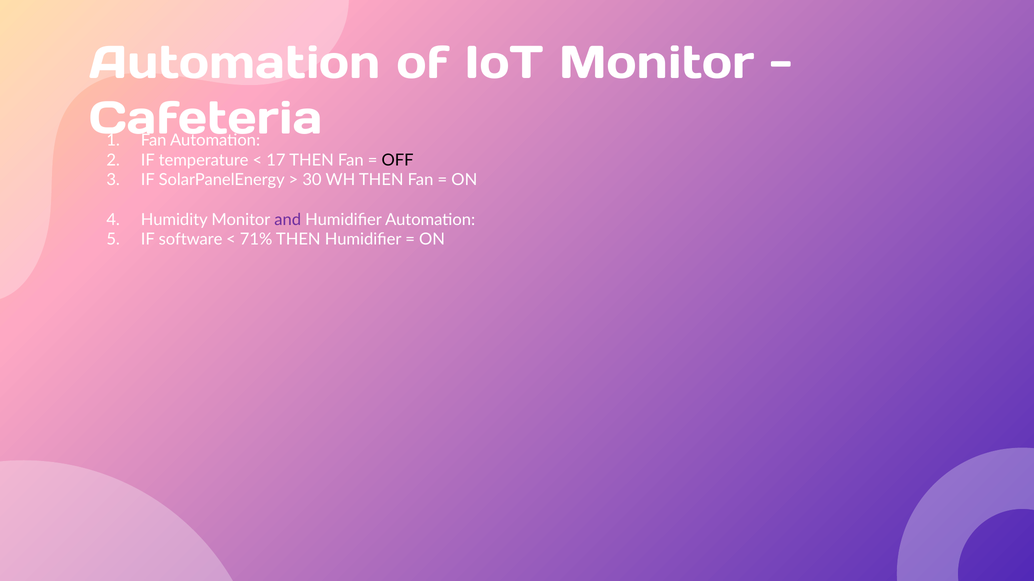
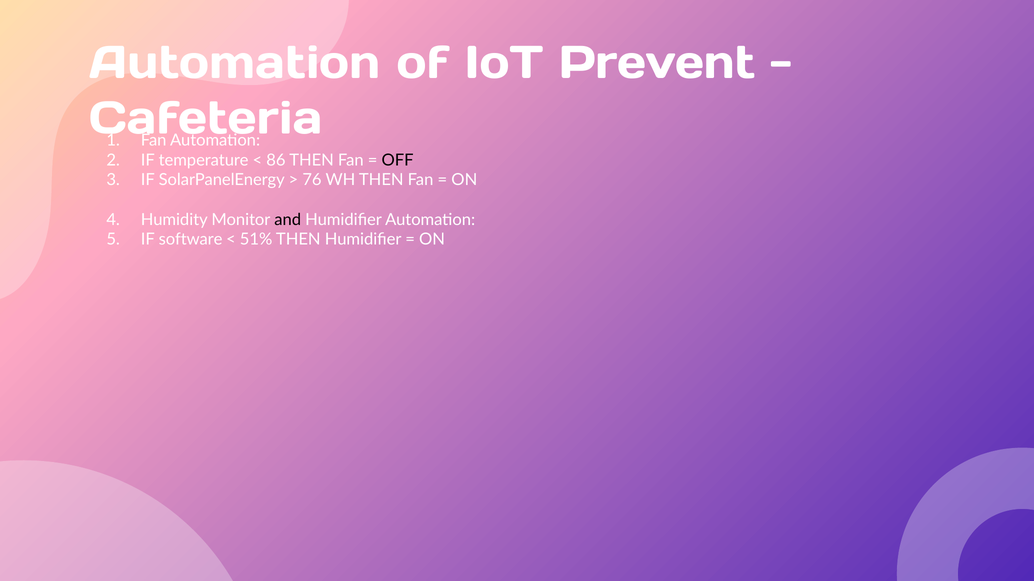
IoT Monitor: Monitor -> Prevent (657, 63)
17: 17 -> 86 (276, 160)
30: 30 -> 76 (312, 180)
and colour: purple -> black (288, 220)
71%: 71% -> 51% (256, 240)
